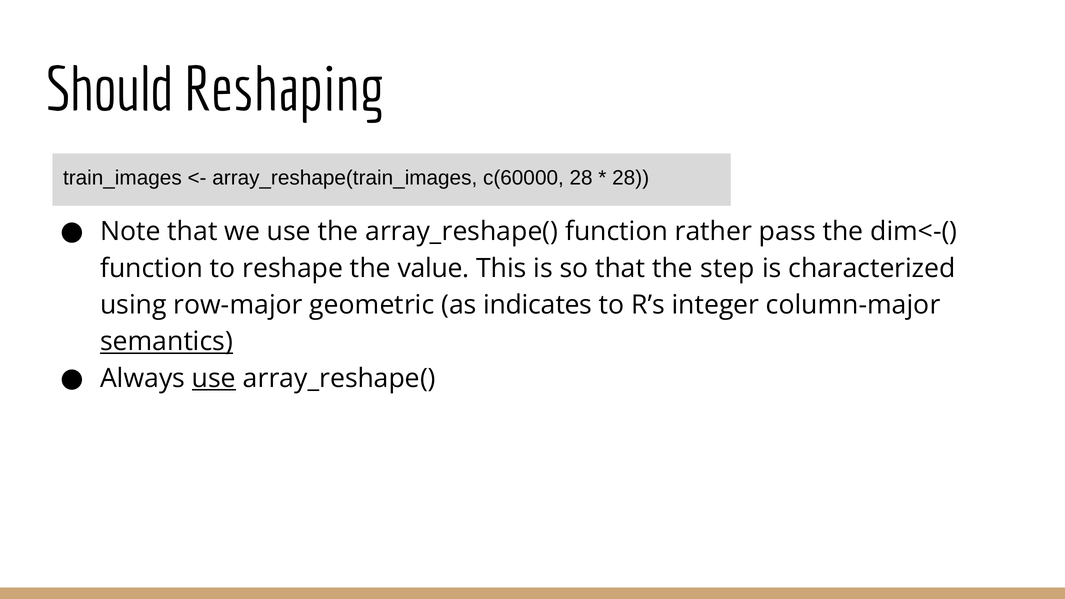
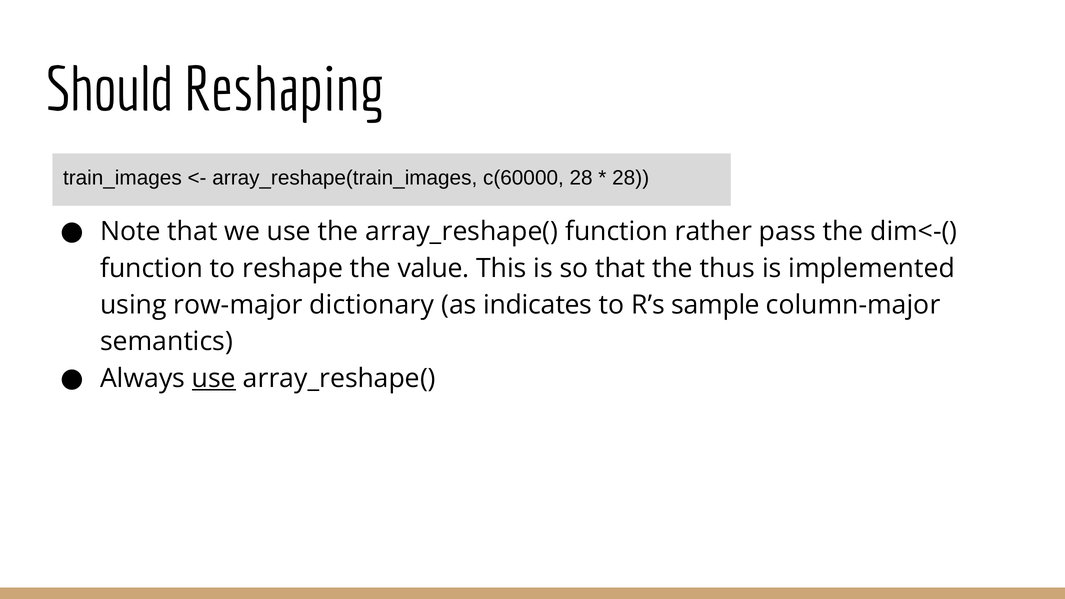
step: step -> thus (727, 268)
characterized: characterized -> implemented (872, 268)
geometric: geometric -> dictionary (372, 305)
integer: integer -> sample (716, 305)
semantics underline: present -> none (167, 342)
